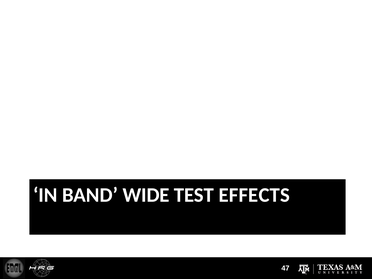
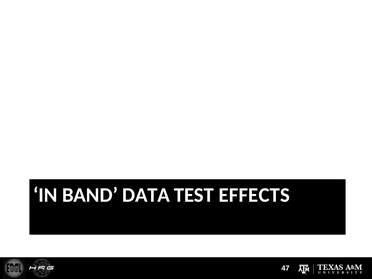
WIDE: WIDE -> DATA (146, 195)
